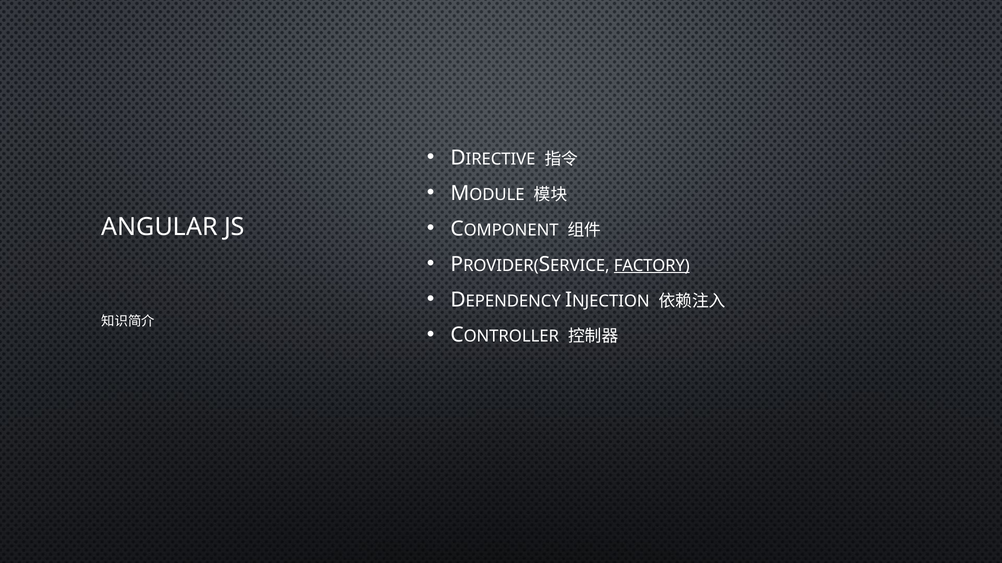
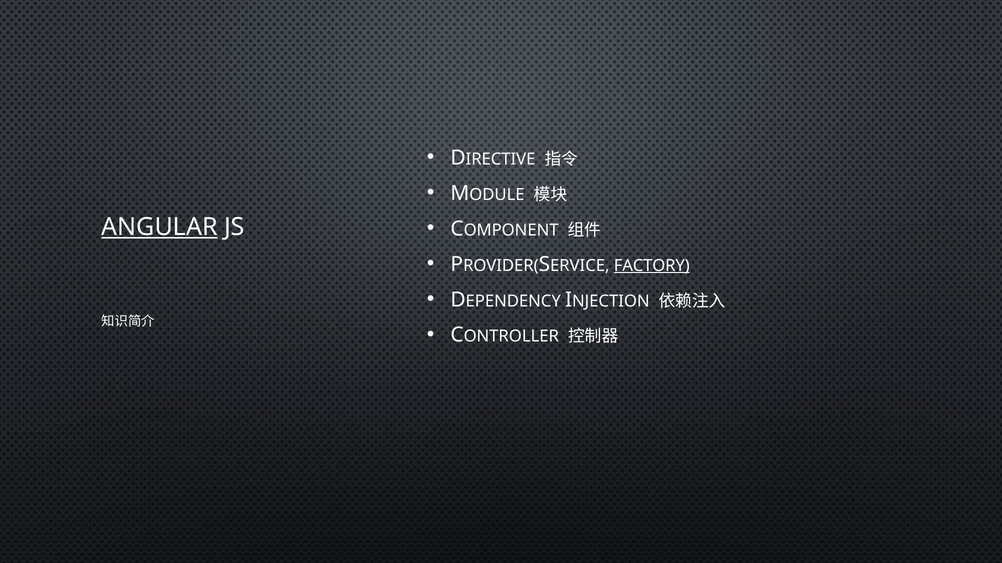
ANGULAR underline: none -> present (159, 227)
